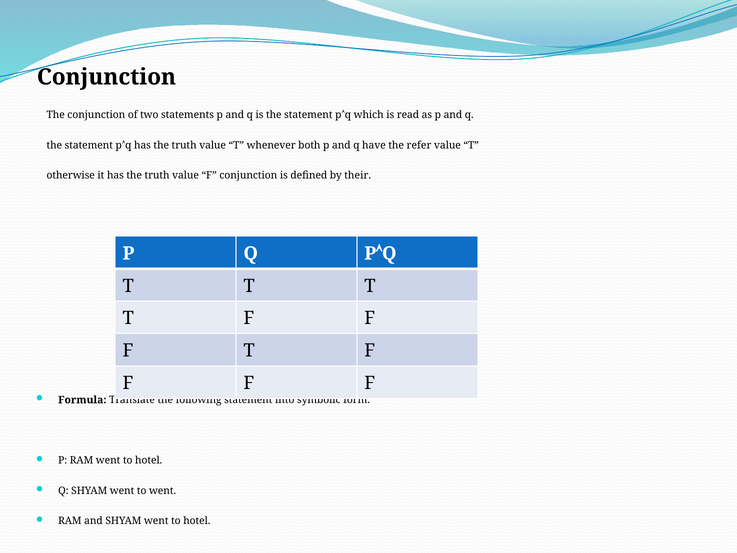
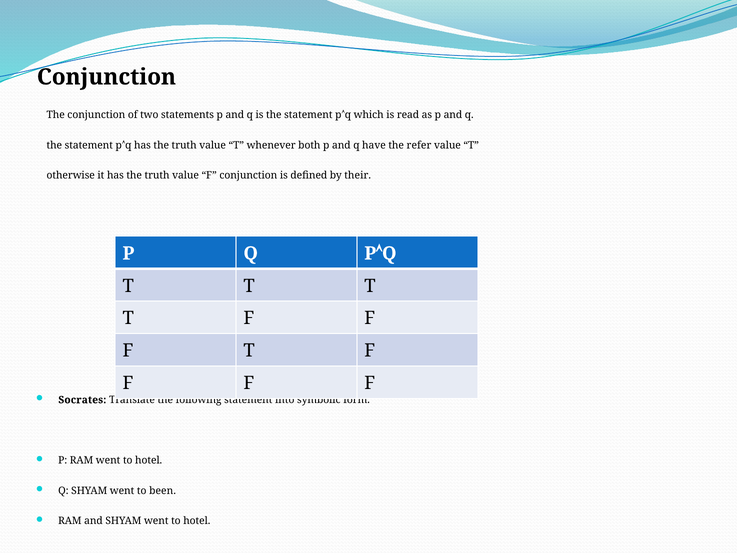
Formula: Formula -> Socrates (82, 400)
to went: went -> been (163, 490)
